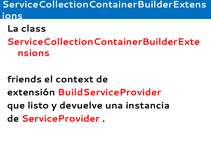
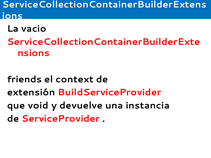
class: class -> vacio (34, 29)
listo: listo -> void (38, 106)
